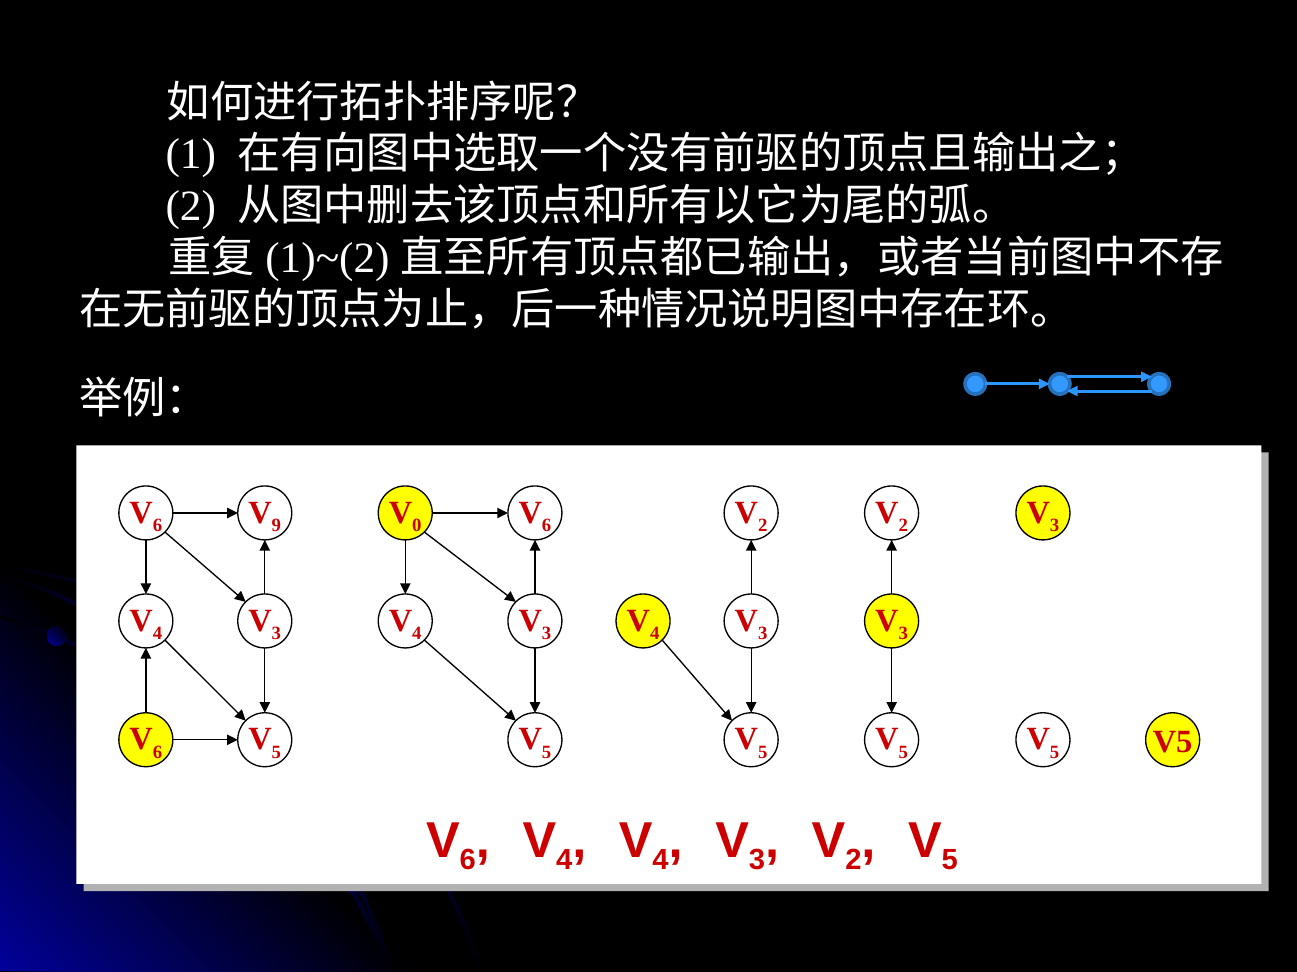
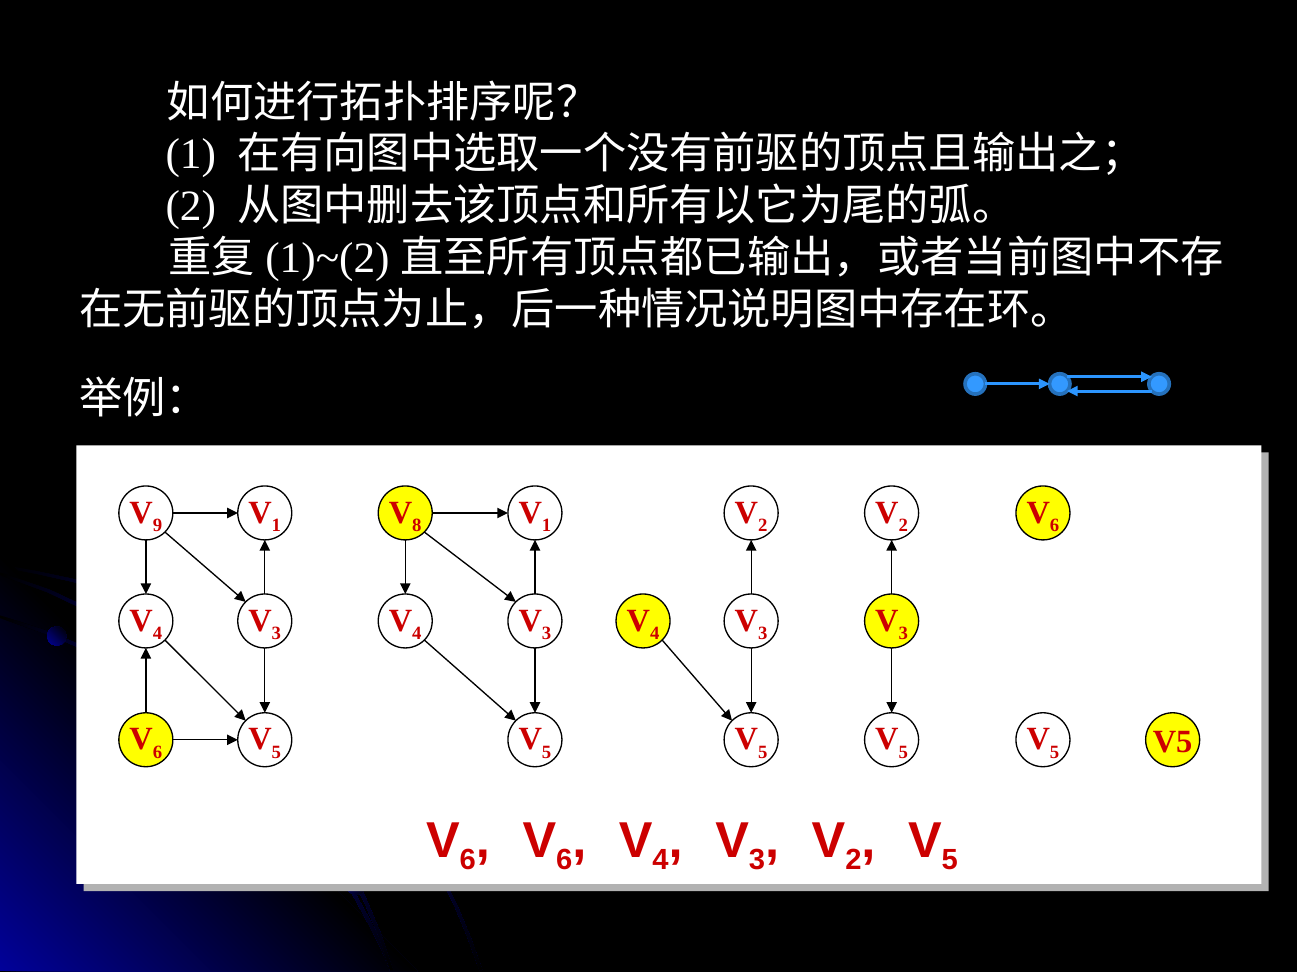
6: 6 -> 9 (157, 526)
9: 9 -> 1 (276, 526)
0: 0 -> 8 (417, 526)
6: 6 -> 1 (547, 526)
3: 3 -> 6 (1055, 526)
4: 4 -> 6 (564, 861)
